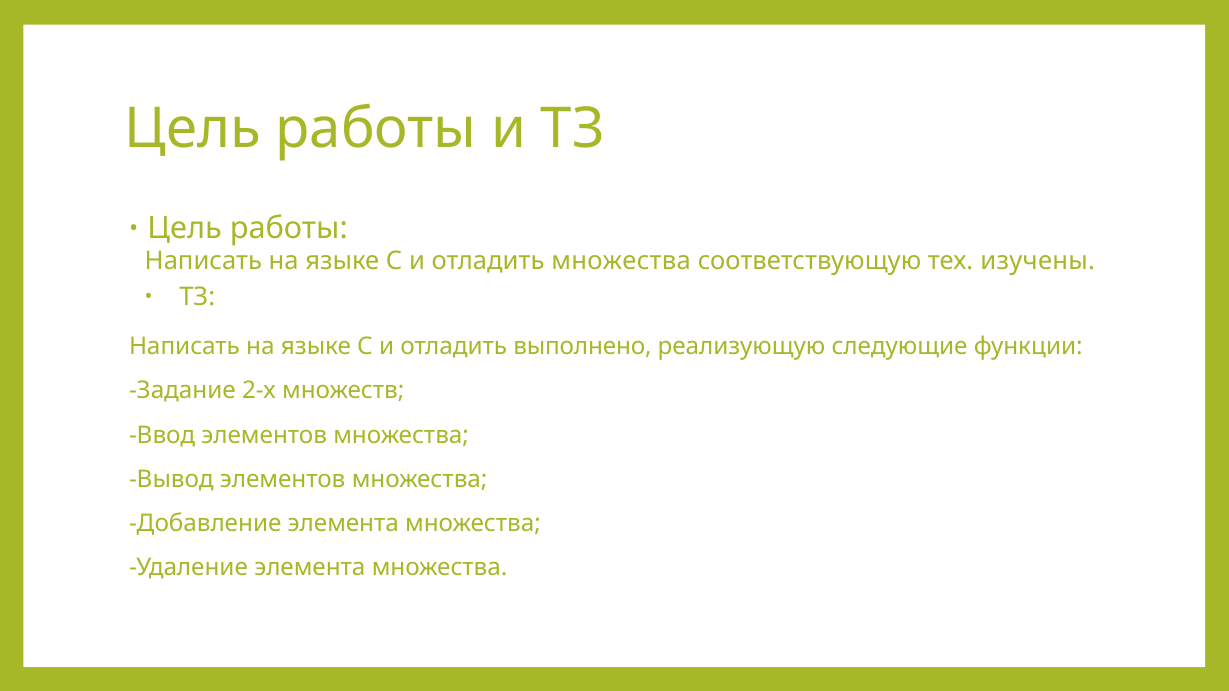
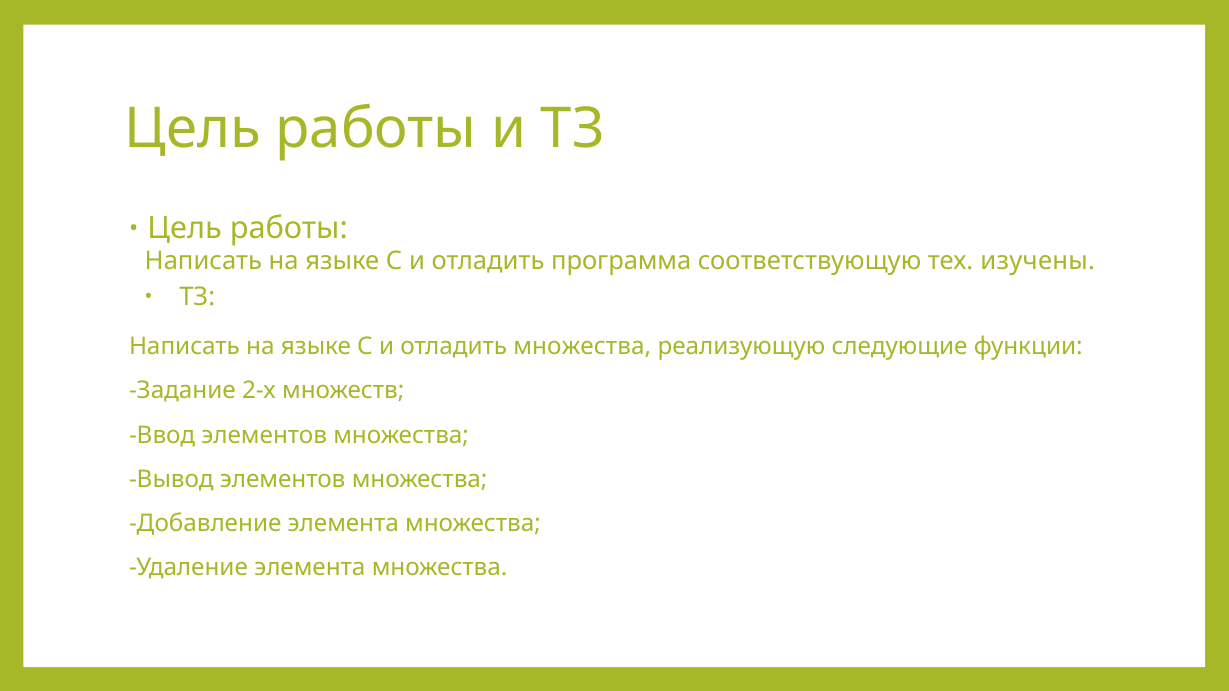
отладить множества: множества -> программа (621, 261)
отладить выполнено: выполнено -> множества (582, 347)
